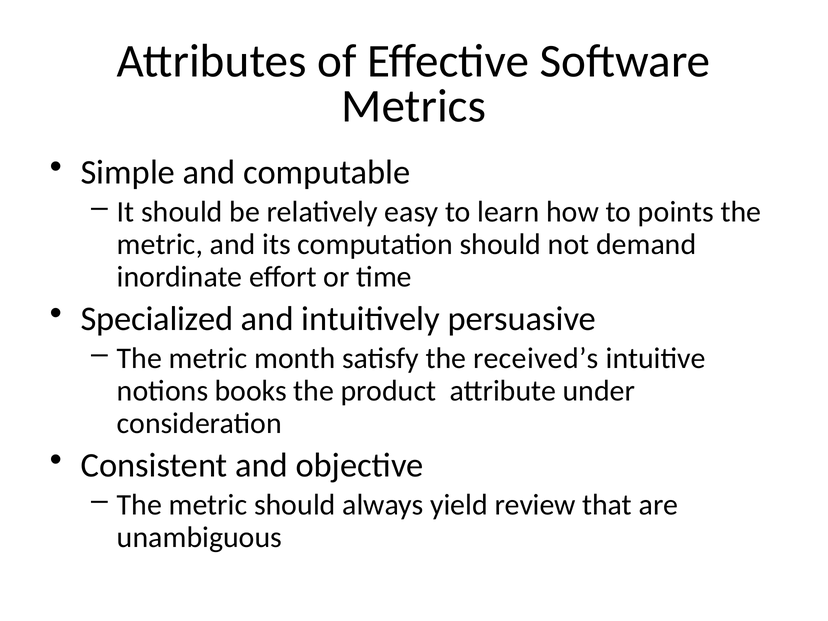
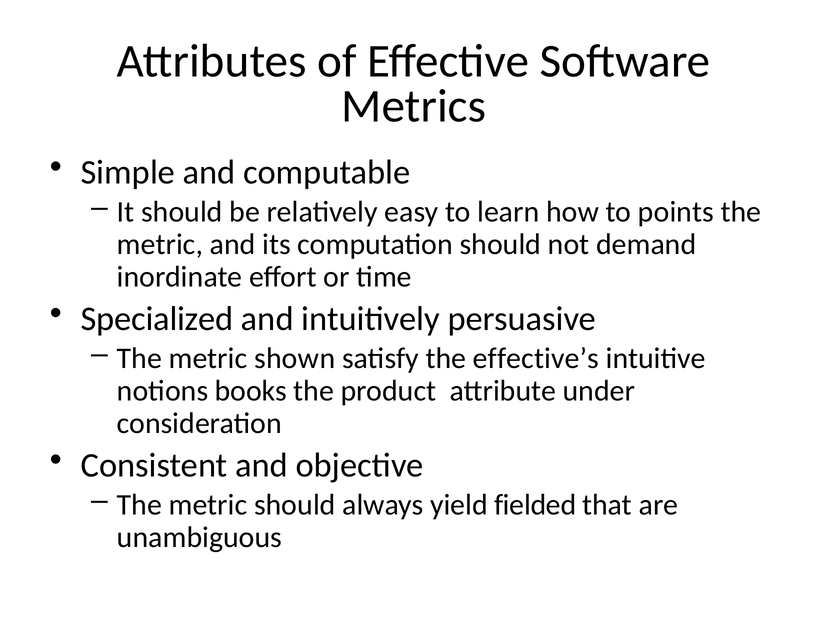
month: month -> shown (295, 359)
received’s: received’s -> effective’s (536, 359)
review: review -> fielded (535, 505)
